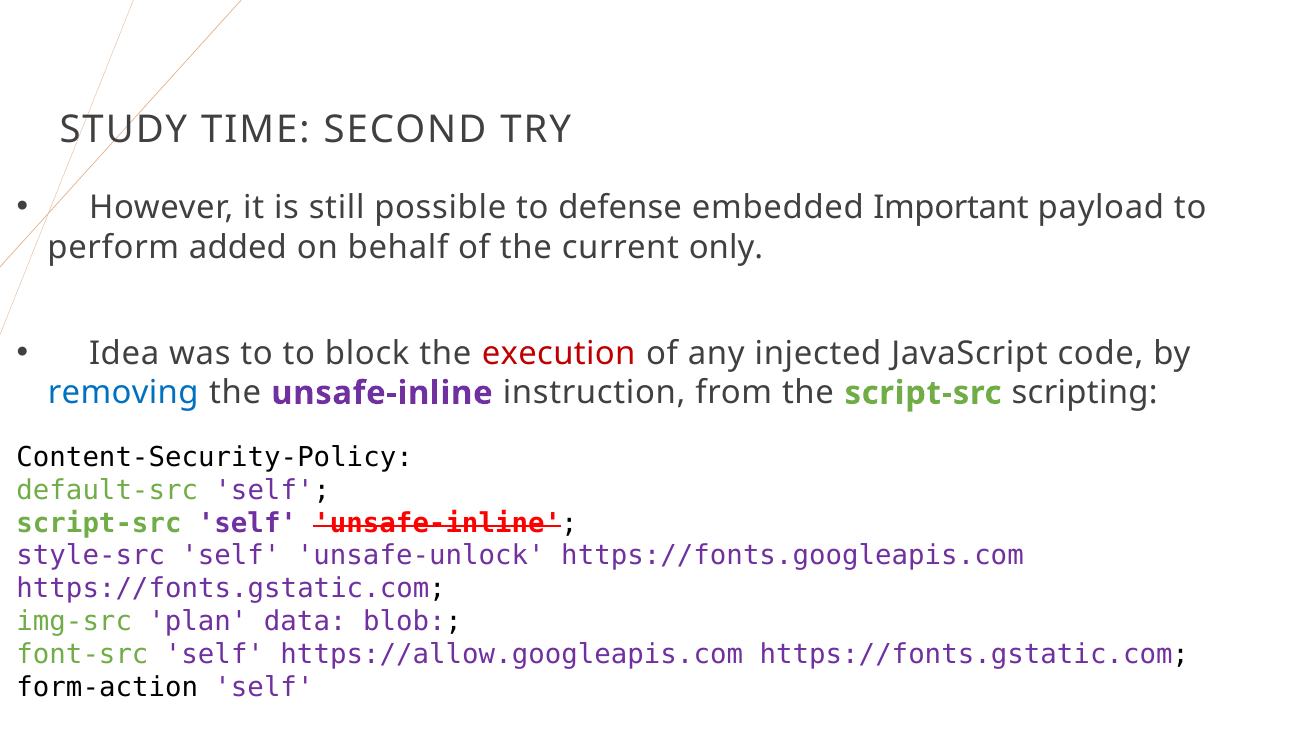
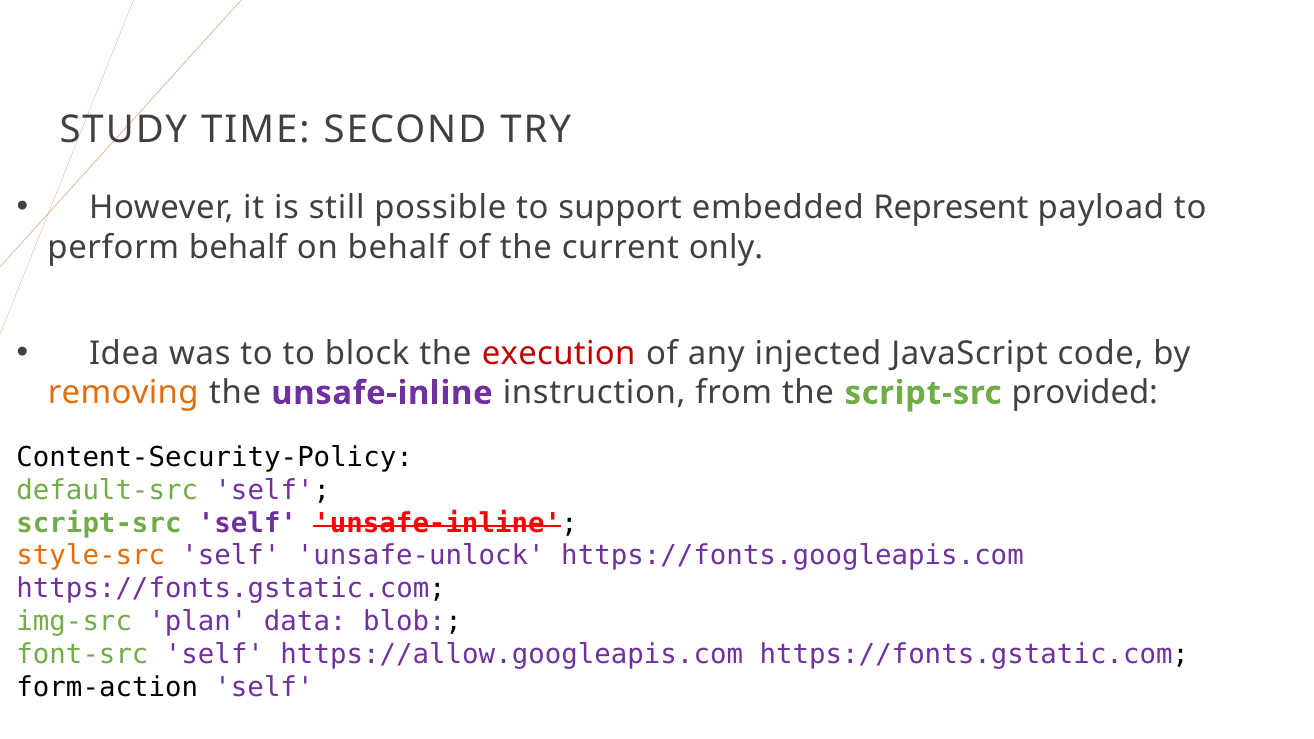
defense: defense -> support (620, 208)
Important: Important -> Represent (951, 208)
perform added: added -> behalf (238, 247)
removing colour: blue -> orange (123, 393)
scripting: scripting -> provided (1085, 393)
style-src colour: purple -> orange (91, 556)
